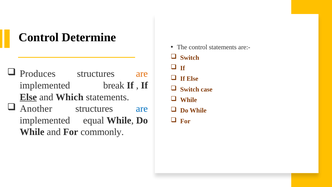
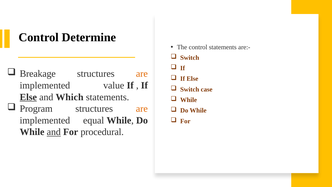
Produces: Produces -> Breakage (38, 74)
break: break -> value (114, 85)
Another: Another -> Program (36, 109)
are colour: blue -> orange (142, 109)
and underline: none -> present (54, 132)
commonly: commonly -> procedural (102, 132)
